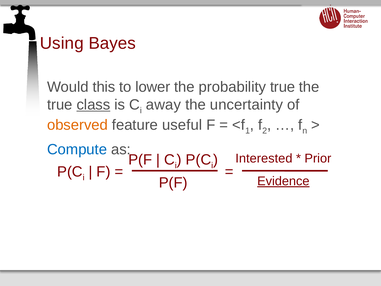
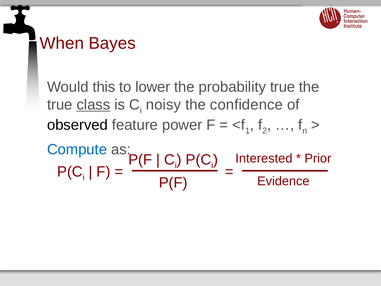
Using: Using -> When (62, 43)
away: away -> noisy (163, 105)
uncertainty: uncertainty -> confidence (246, 105)
observed colour: orange -> black (77, 125)
useful: useful -> power (182, 125)
Evidence underline: present -> none (283, 181)
